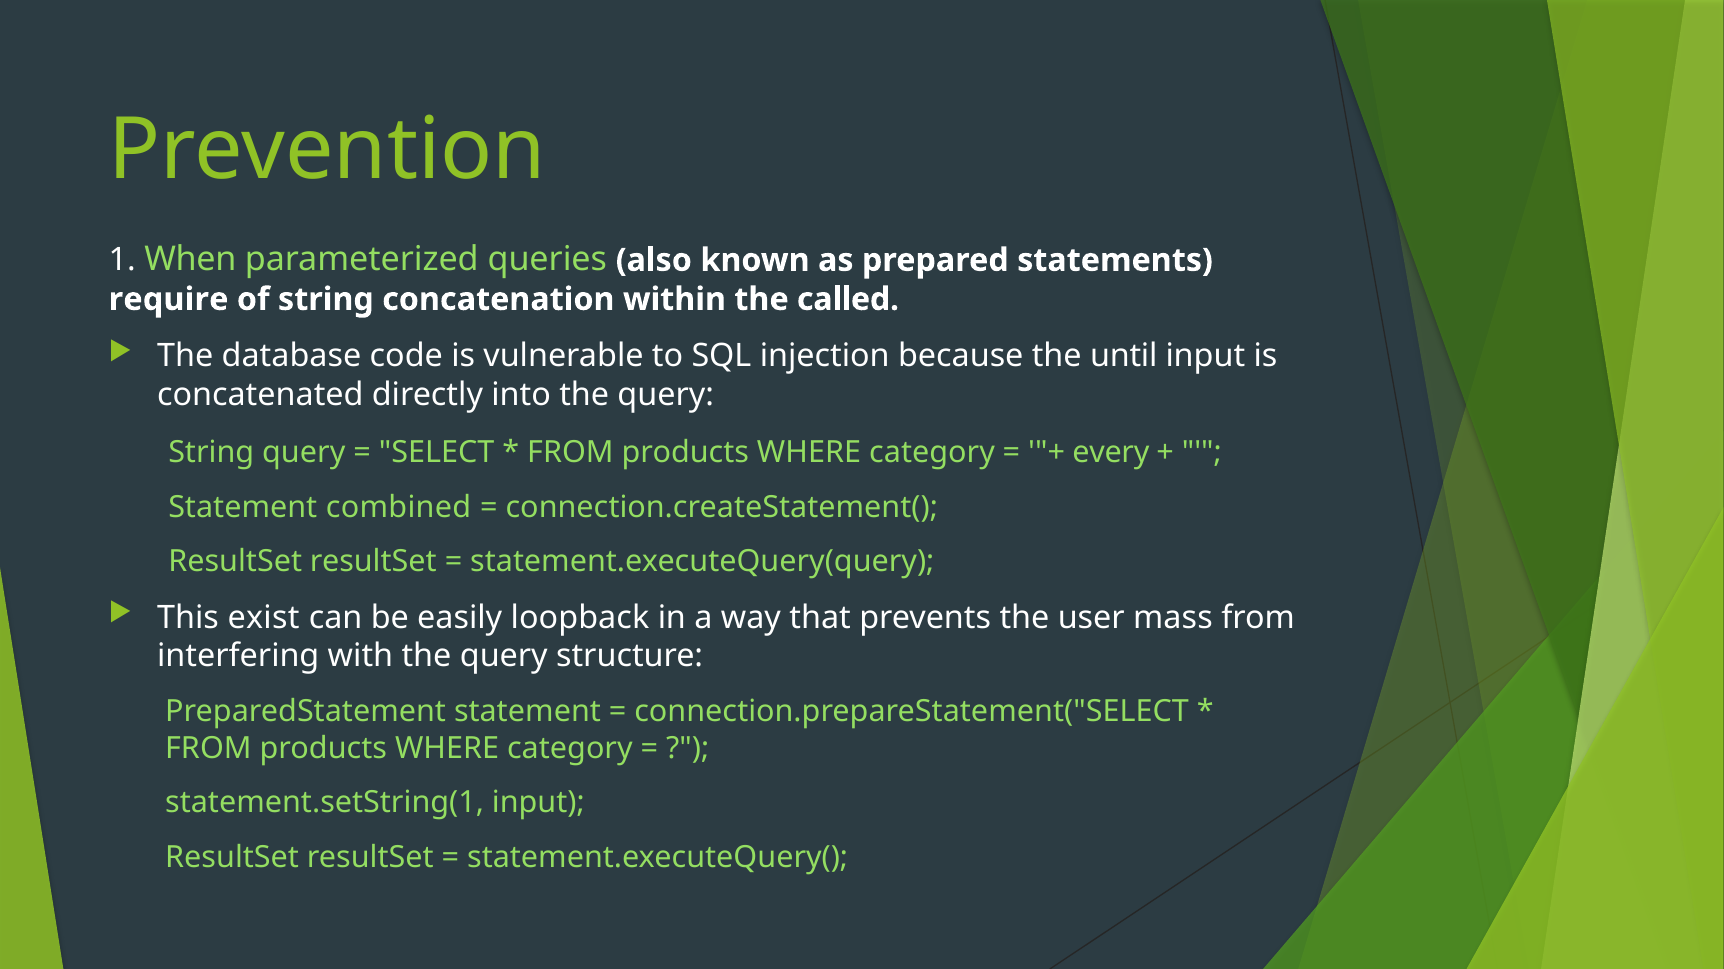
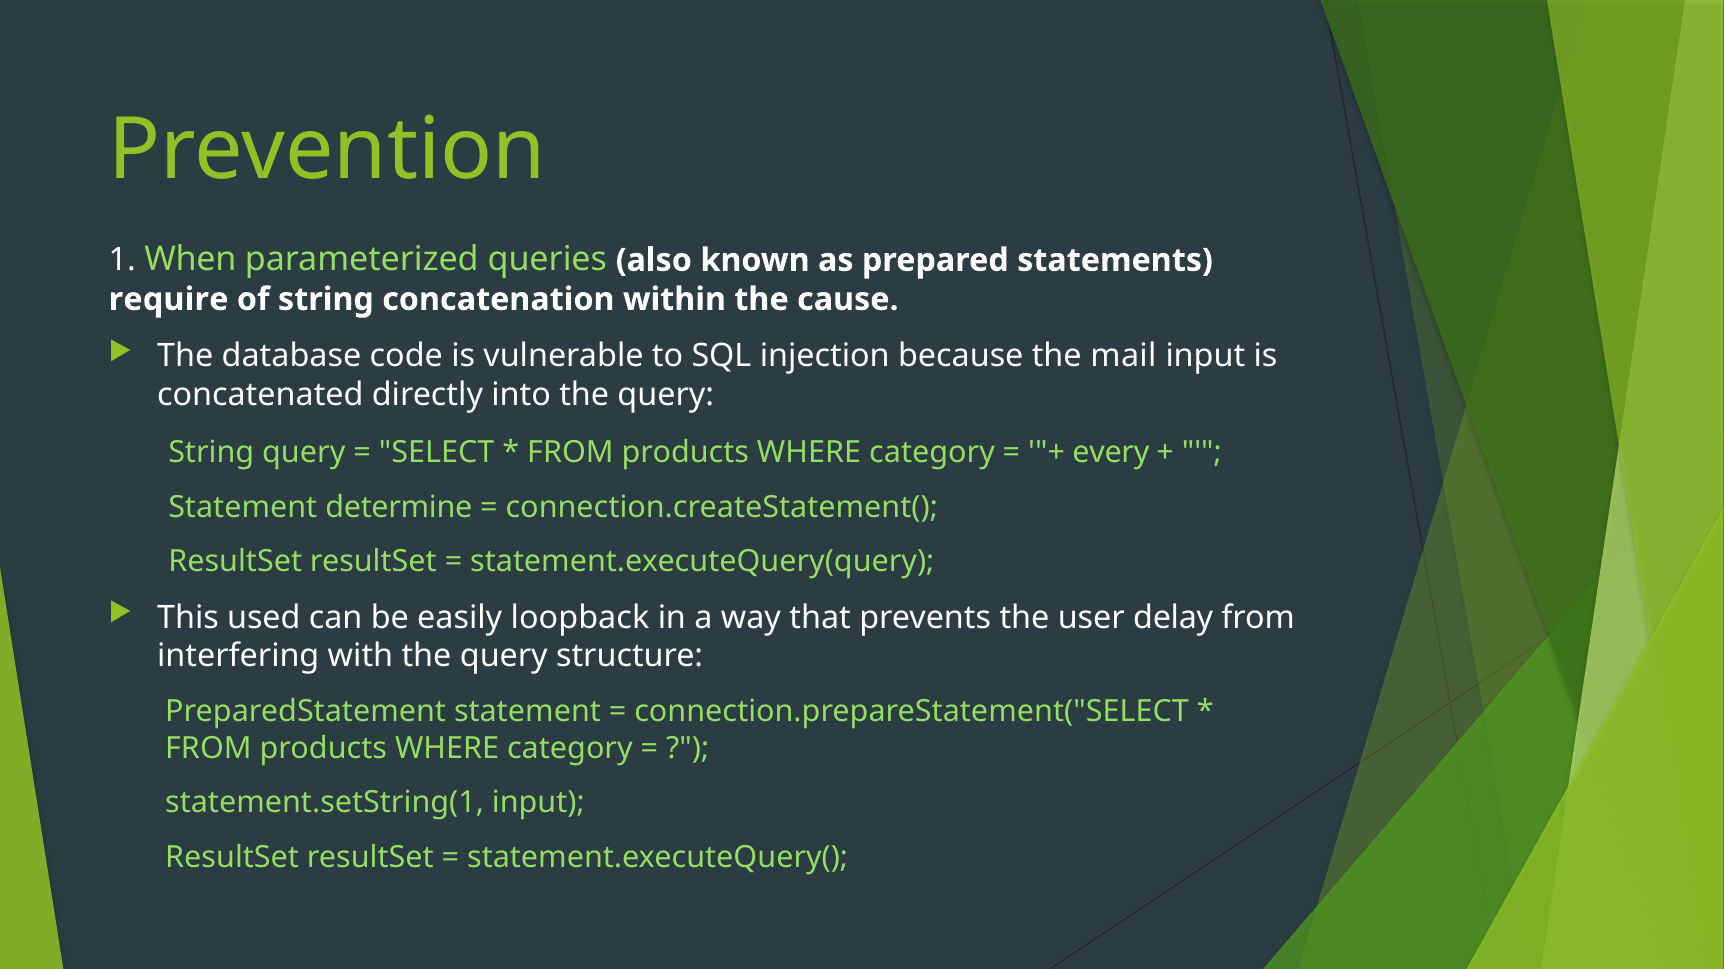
called: called -> cause (848, 300)
until: until -> mail (1123, 356)
combined: combined -> determine (399, 507)
exist: exist -> used (264, 618)
mass: mass -> delay (1173, 618)
